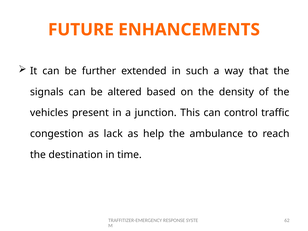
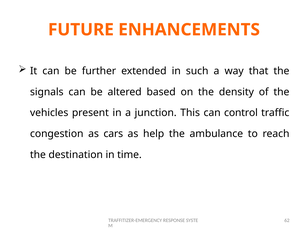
lack: lack -> cars (113, 134)
